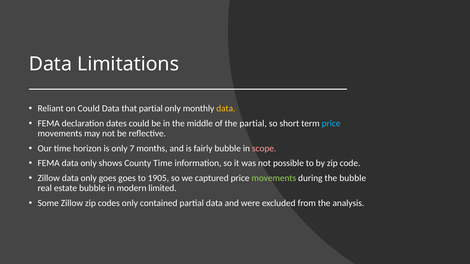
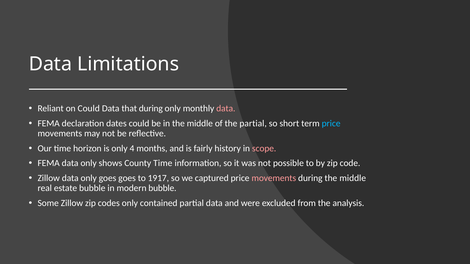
that partial: partial -> during (151, 109)
data colour: yellow -> pink (226, 109)
7: 7 -> 4 (132, 149)
fairly bubble: bubble -> history (228, 149)
1905: 1905 -> 1917 (158, 178)
movements colour: light green -> pink (274, 178)
during the bubble: bubble -> middle (353, 178)
modern limited: limited -> bubble (162, 188)
